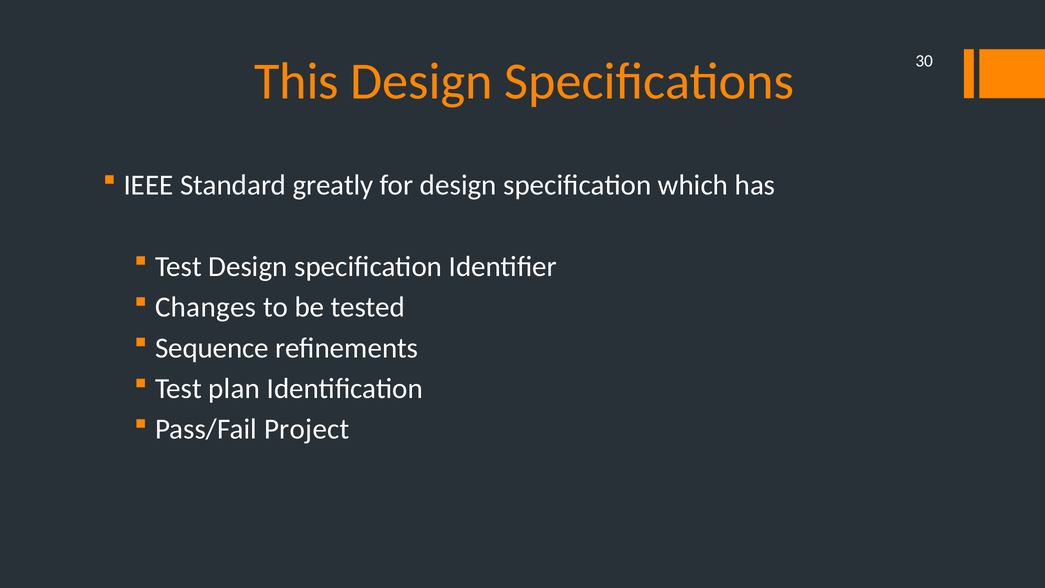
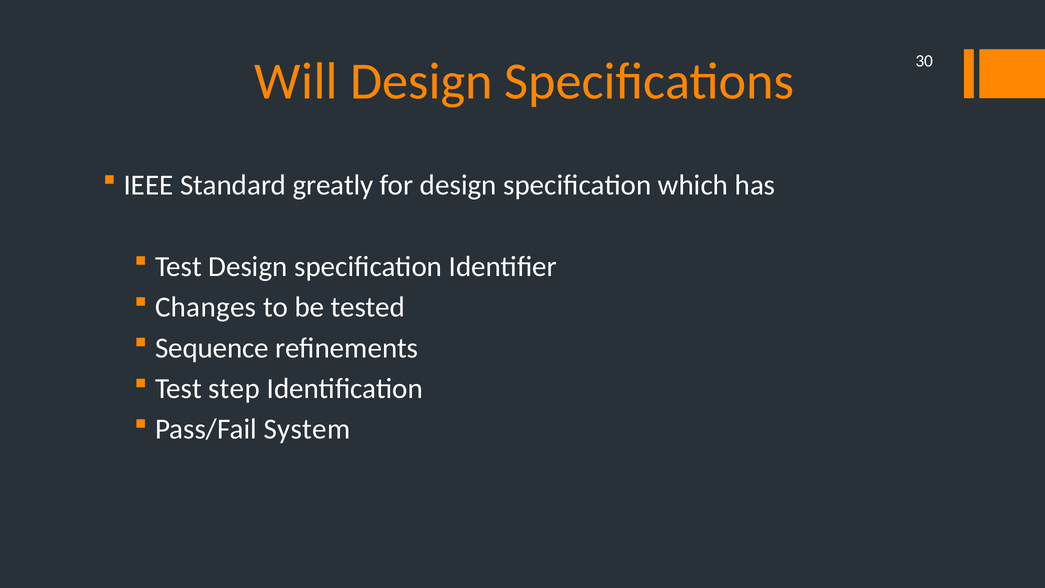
This: This -> Will (296, 81)
plan: plan -> step (234, 389)
Project: Project -> System (307, 429)
